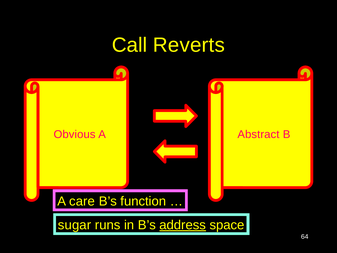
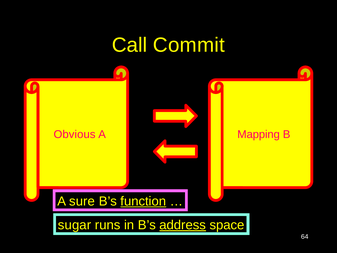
Reverts: Reverts -> Commit (189, 45)
Abstract: Abstract -> Mapping (259, 134)
care: care -> sure (82, 201)
function underline: none -> present (143, 201)
